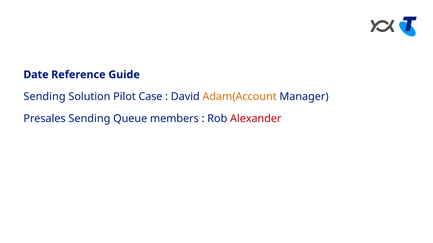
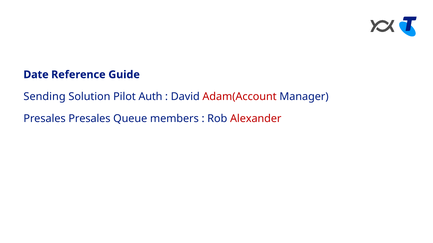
Case: Case -> Auth (150, 97)
Adam(Account colour: orange -> red (240, 97)
Presales Sending: Sending -> Presales (89, 119)
